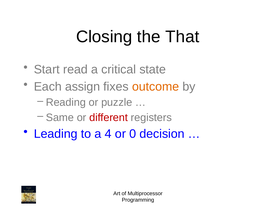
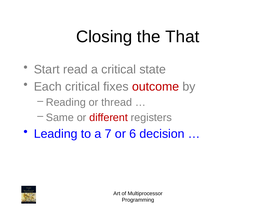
Each assign: assign -> critical (83, 87)
outcome colour: orange -> red (156, 87)
puzzle: puzzle -> thread (117, 102)
4: 4 -> 7 (108, 134)
0: 0 -> 6 (133, 134)
